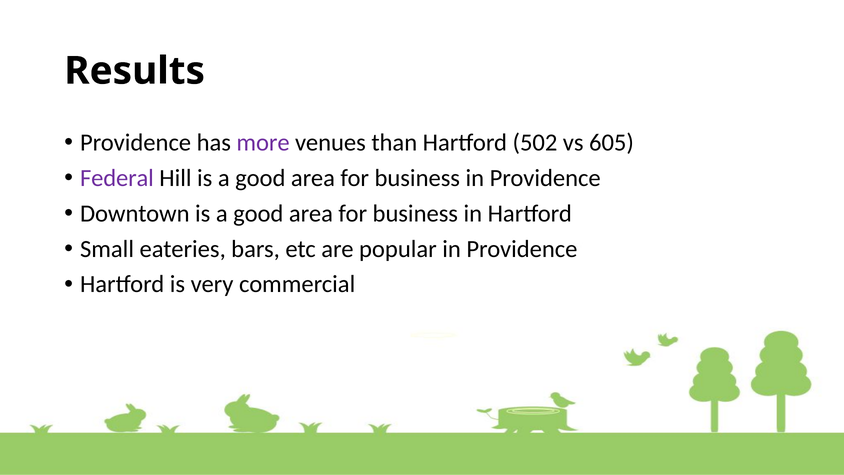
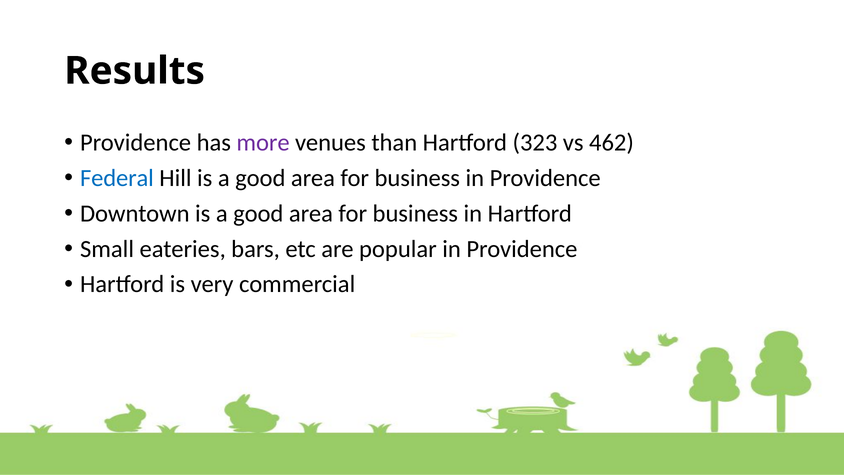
502: 502 -> 323 (535, 143)
605: 605 -> 462 (611, 143)
Federal colour: purple -> blue (117, 178)
